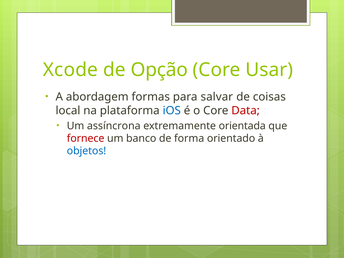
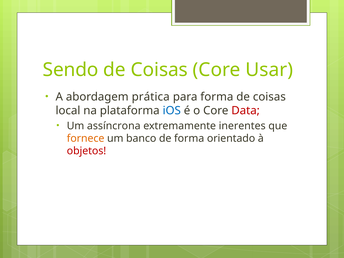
Xcode: Xcode -> Sendo (71, 70)
Opção: Opção -> Coisas (159, 70)
formas: formas -> prática (151, 97)
para salvar: salvar -> forma (217, 97)
orientada: orientada -> inerentes (242, 126)
fornece colour: red -> orange (86, 138)
objetos colour: blue -> red (86, 151)
